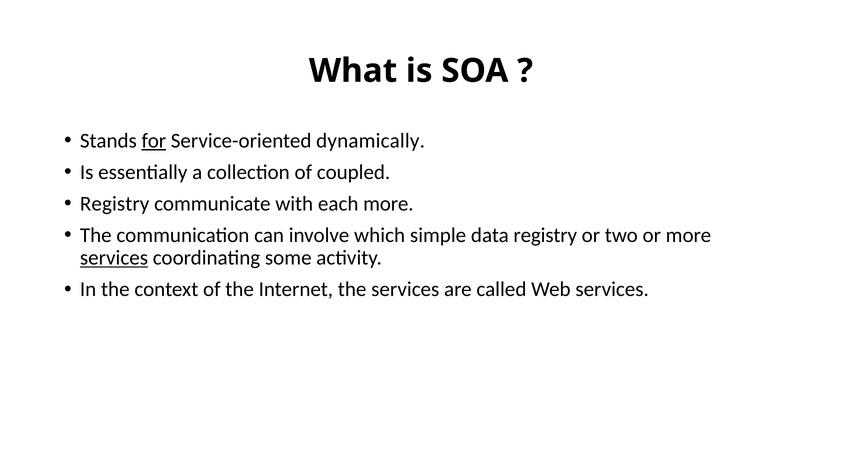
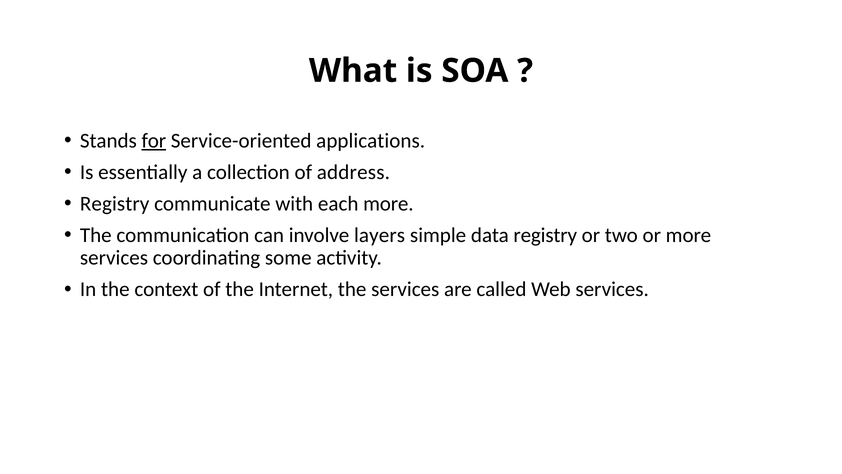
dynamically: dynamically -> applications (371, 140)
coupled: coupled -> address (353, 172)
which: which -> layers (380, 235)
services underline: present -> none (114, 258)
